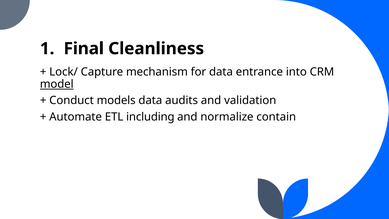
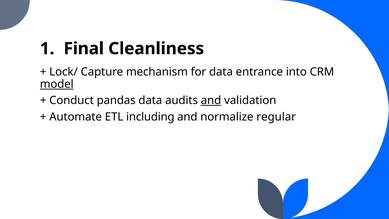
models: models -> pandas (116, 100)
and underline: none -> present (211, 100)
contain: contain -> regular (276, 117)
